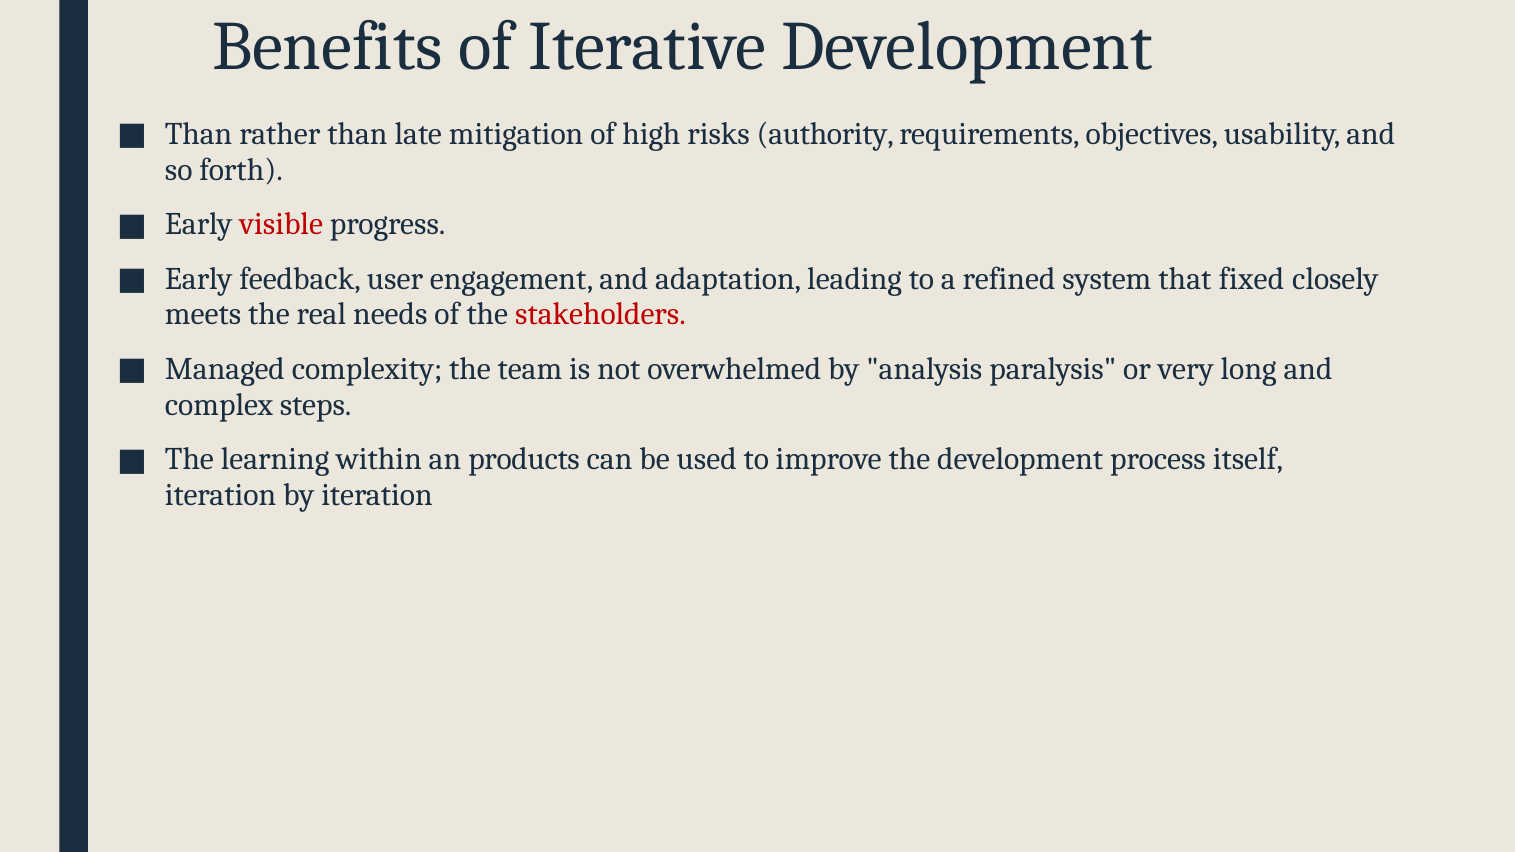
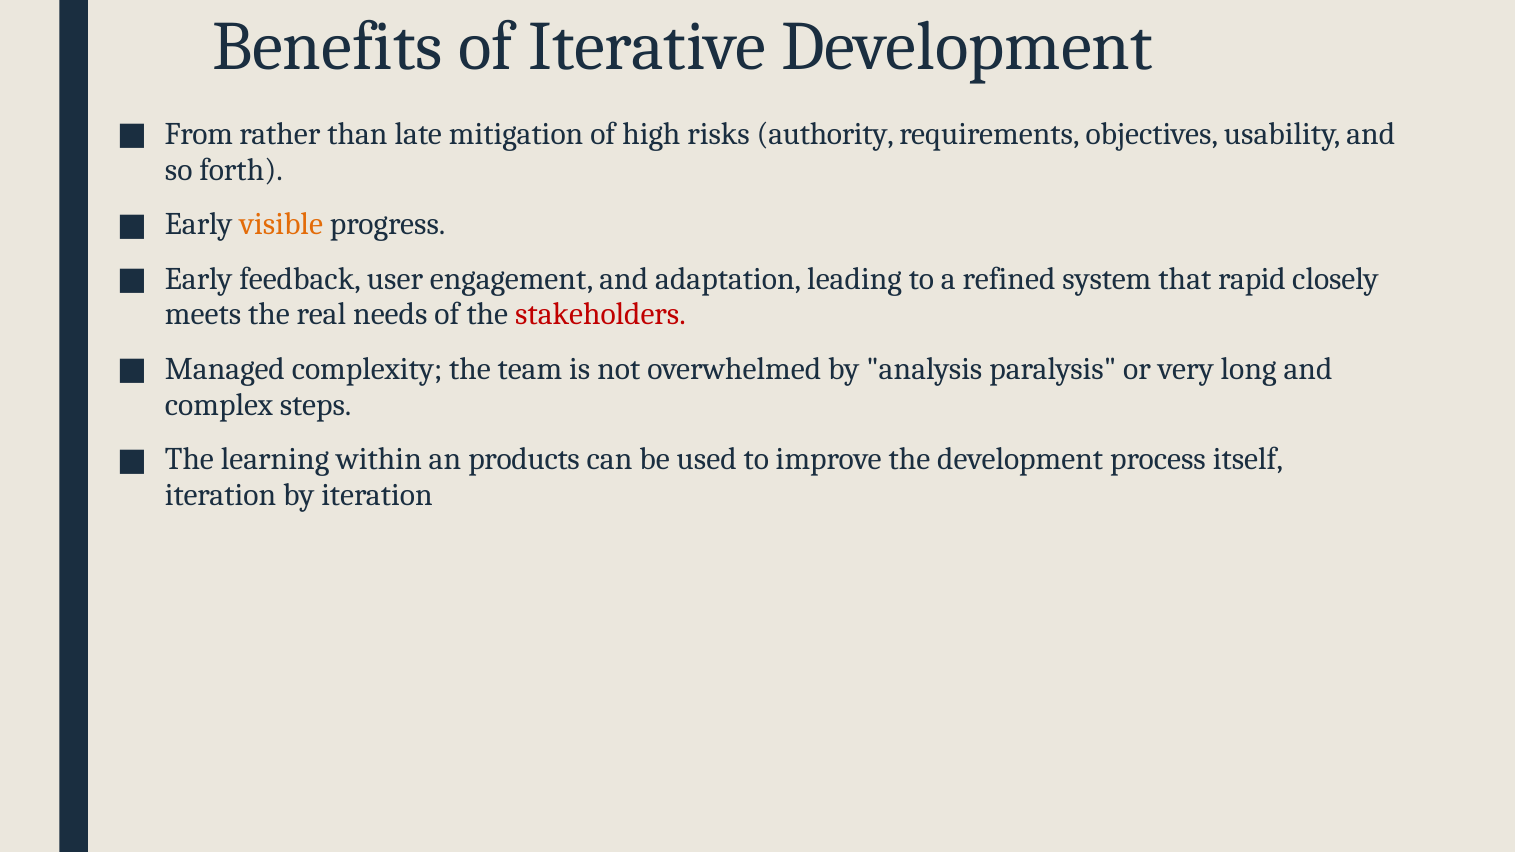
Than: Than -> From (199, 134)
visible colour: red -> orange (281, 224)
fixed: fixed -> rapid (1252, 279)
